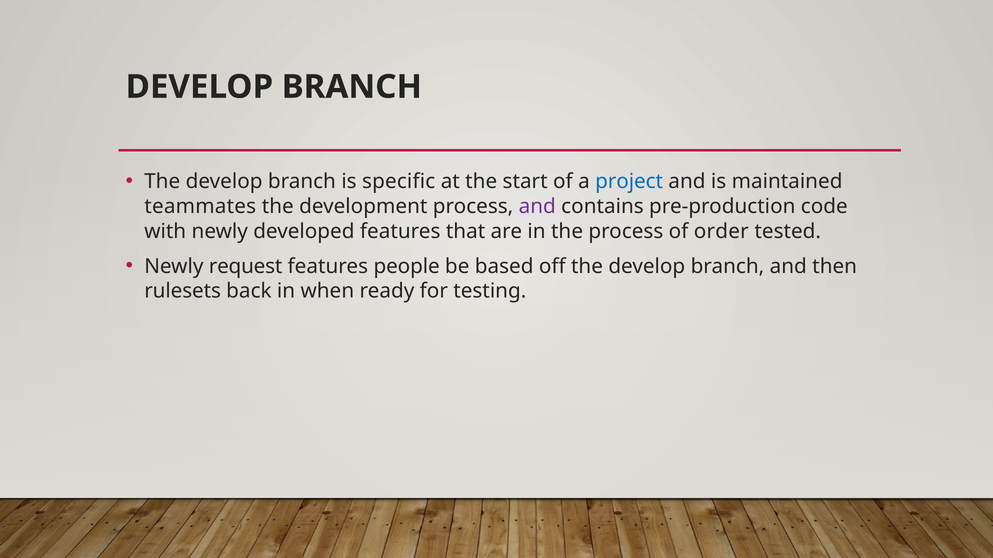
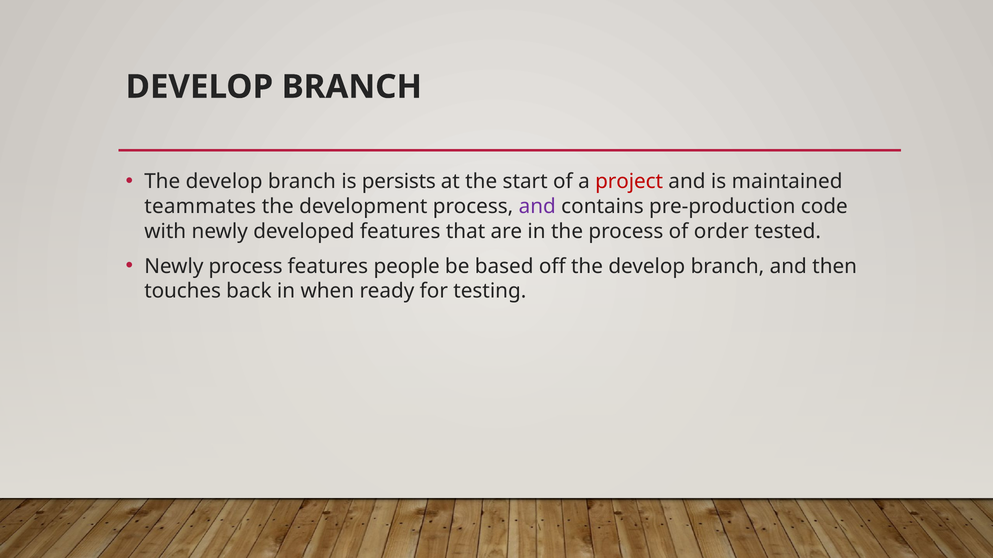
specific: specific -> persists (399, 182)
project colour: blue -> red (629, 182)
Newly request: request -> process (246, 267)
rulesets: rulesets -> touches (183, 291)
